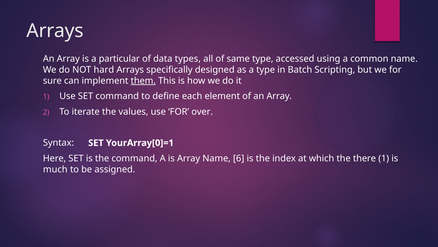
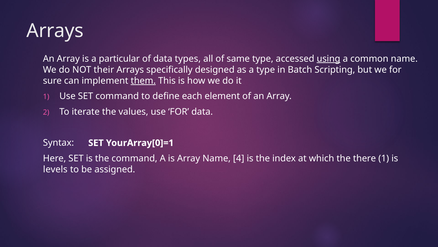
using underline: none -> present (329, 59)
hard: hard -> their (104, 69)
FOR over: over -> data (202, 112)
6: 6 -> 4 (239, 158)
much: much -> levels (55, 169)
